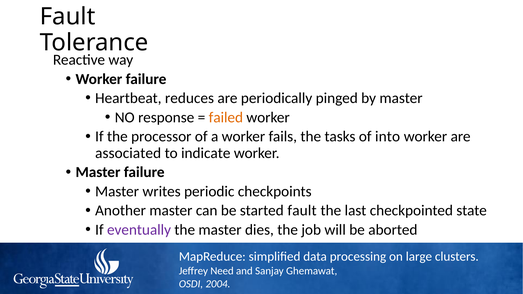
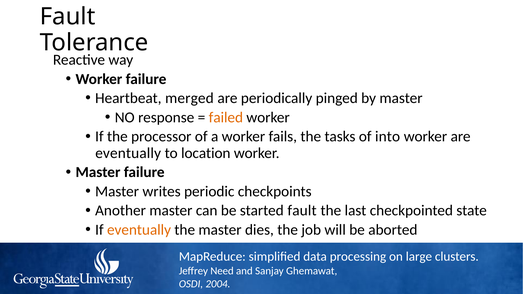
reduces: reduces -> merged (189, 98)
associated: associated -> eventually (128, 153)
indicate: indicate -> location (206, 153)
eventually colour: purple -> orange (139, 230)
